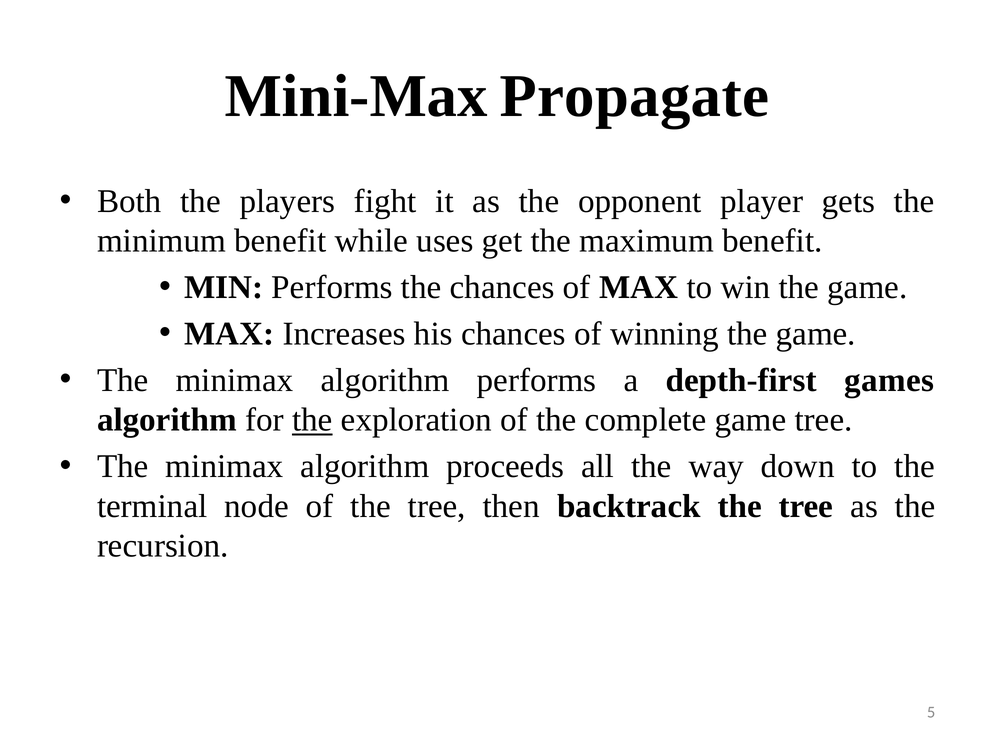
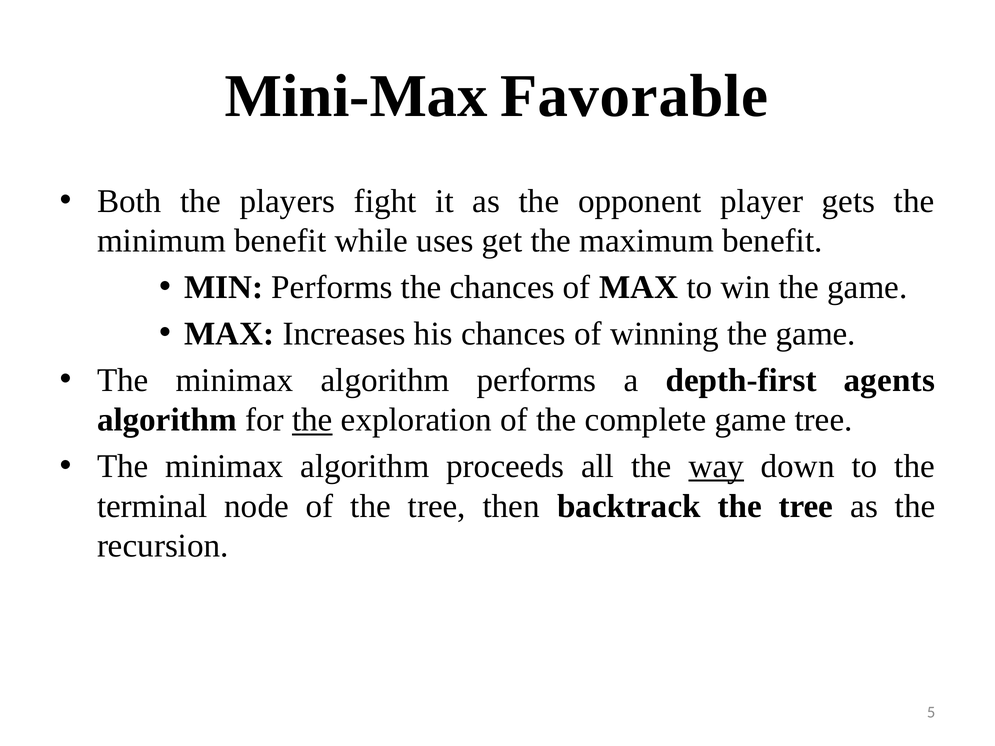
Propagate: Propagate -> Favorable (634, 96)
games: games -> agents (889, 380)
way underline: none -> present (716, 467)
